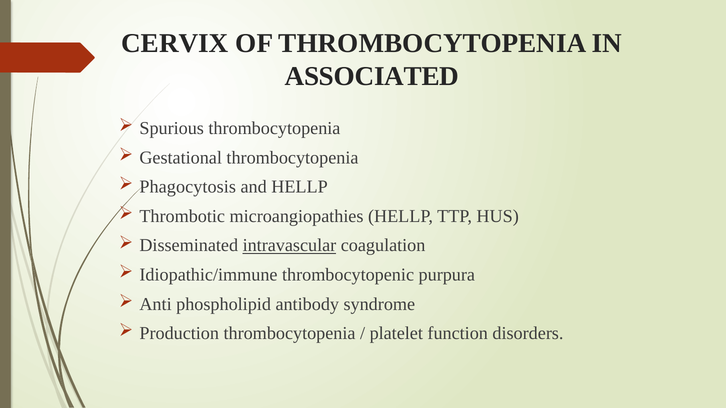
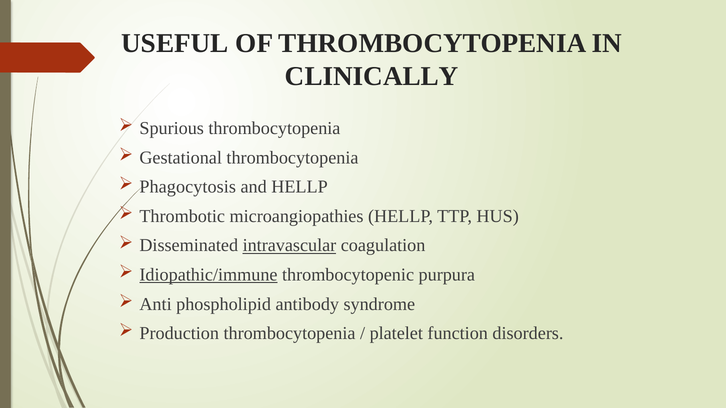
CERVIX: CERVIX -> USEFUL (175, 43)
ASSOCIATED: ASSOCIATED -> CLINICALLY (372, 76)
Idiopathic/immune underline: none -> present (208, 275)
